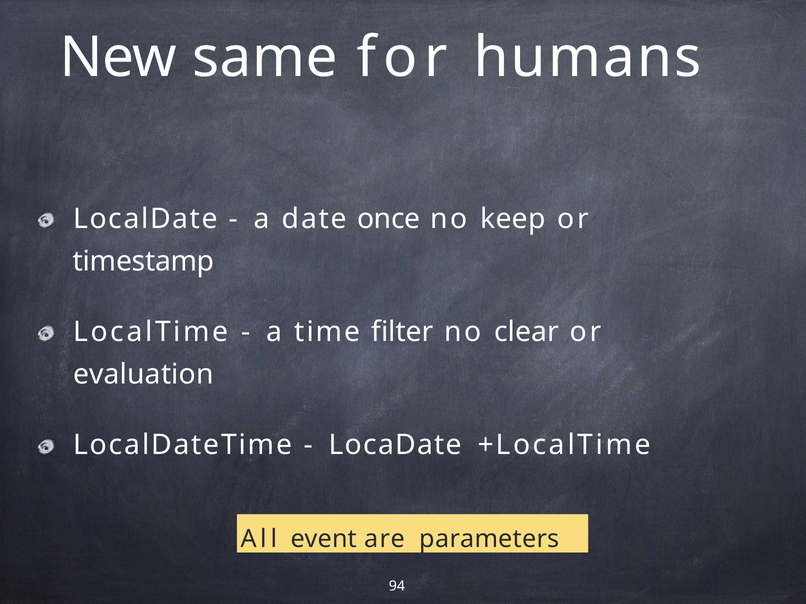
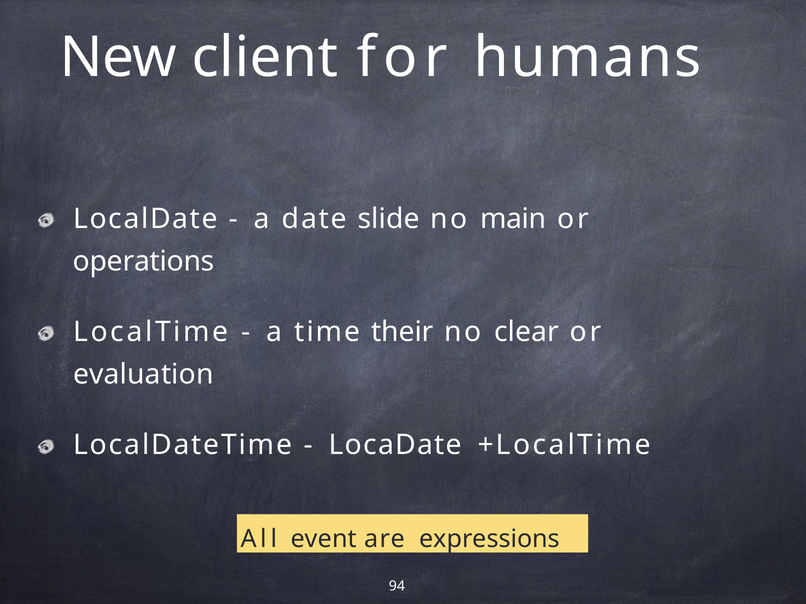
same: same -> client (265, 58)
once: once -> slide (389, 219)
keep: keep -> main (513, 219)
timestamp: timestamp -> operations (144, 261)
filter: filter -> their (402, 332)
parameters: parameters -> expressions (490, 540)
